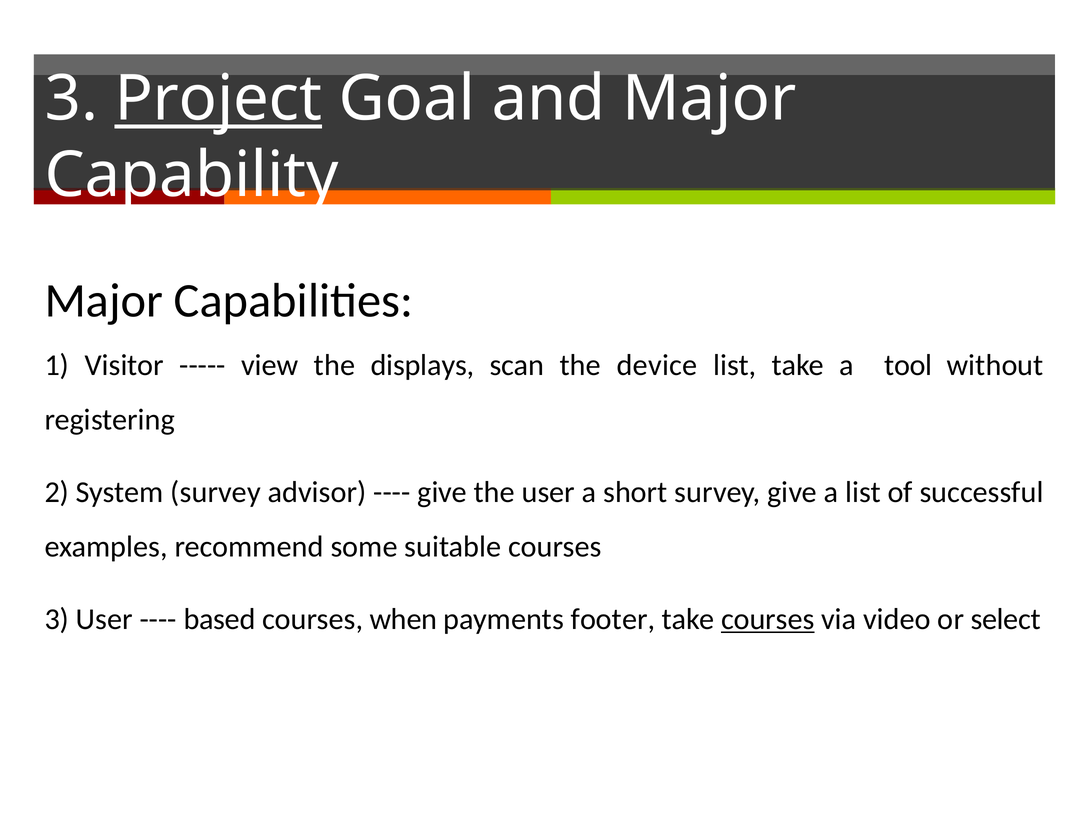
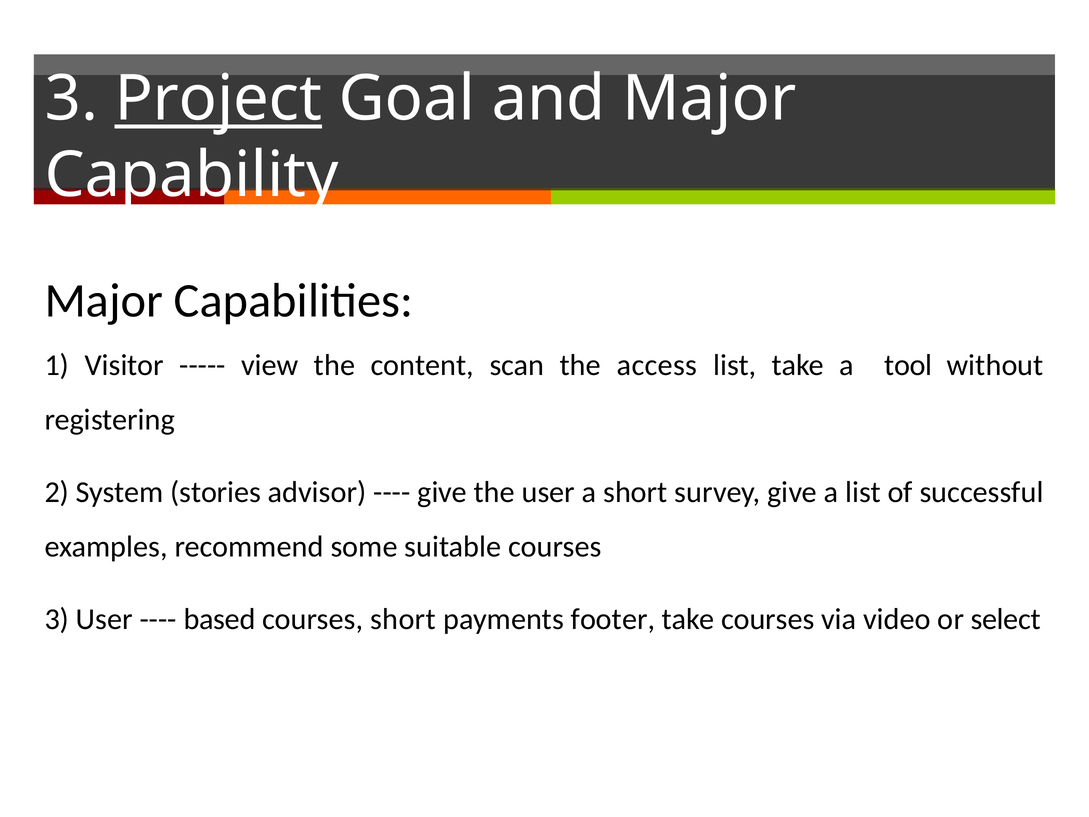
displays: displays -> content (422, 365)
device: device -> access (657, 365)
System survey: survey -> stories (216, 492)
courses when: when -> short (403, 619)
courses underline: present -> none (768, 619)
